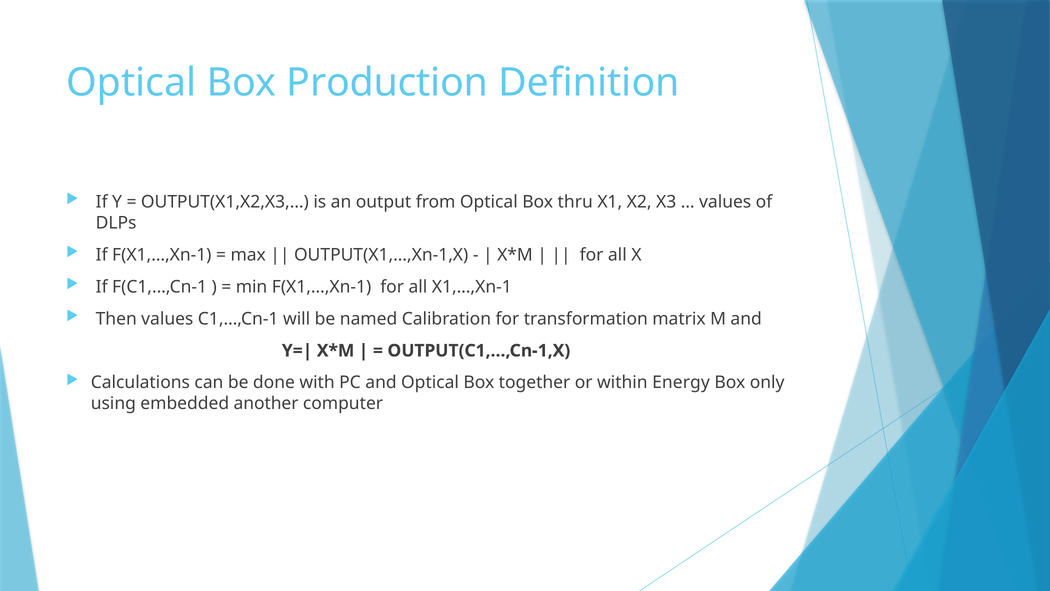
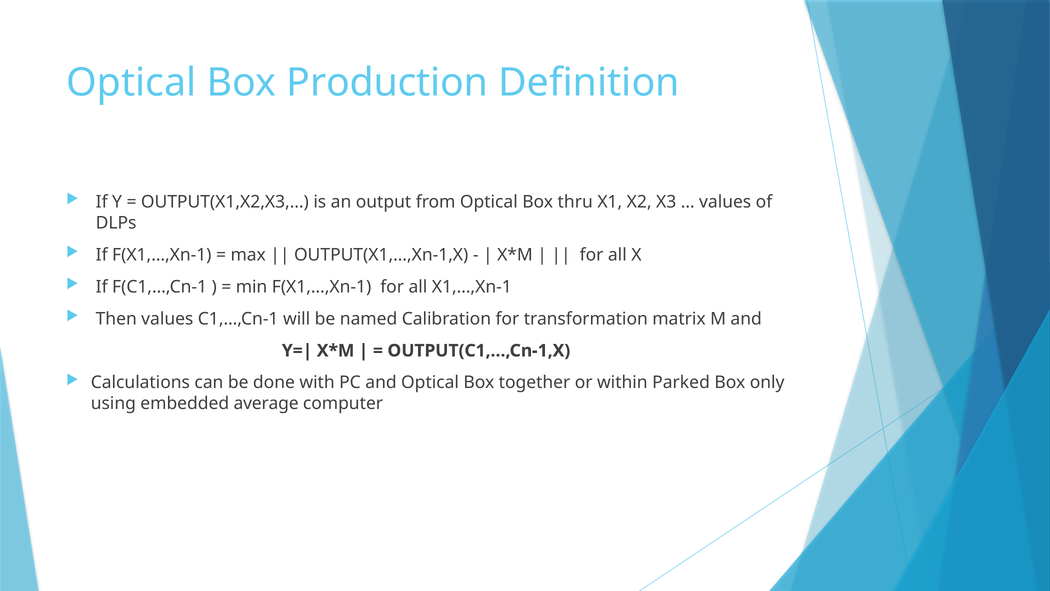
Energy: Energy -> Parked (681, 382)
another: another -> average (266, 403)
